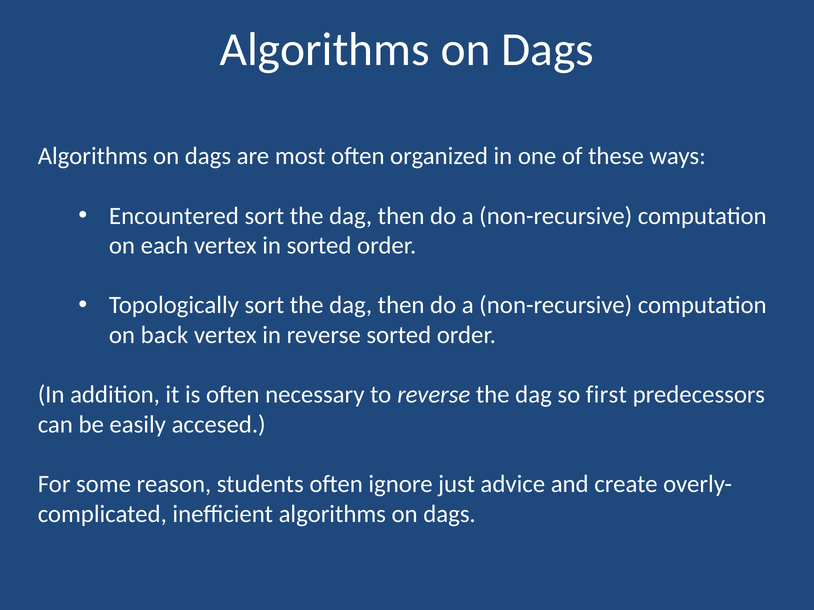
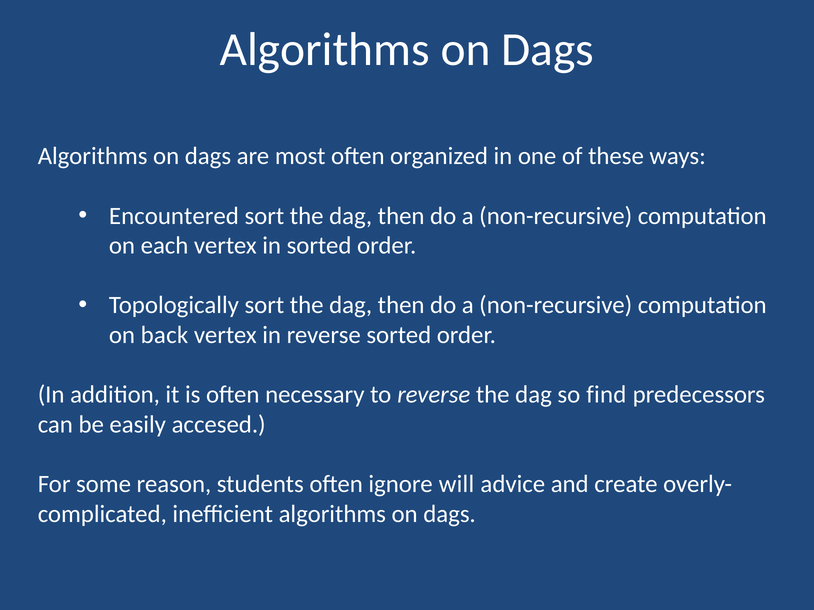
first: first -> find (606, 395)
just: just -> will (456, 485)
